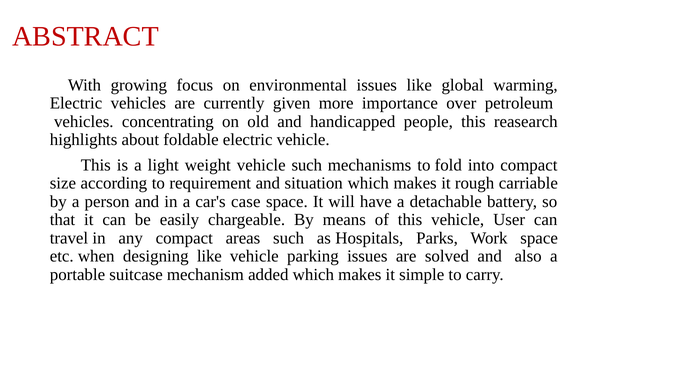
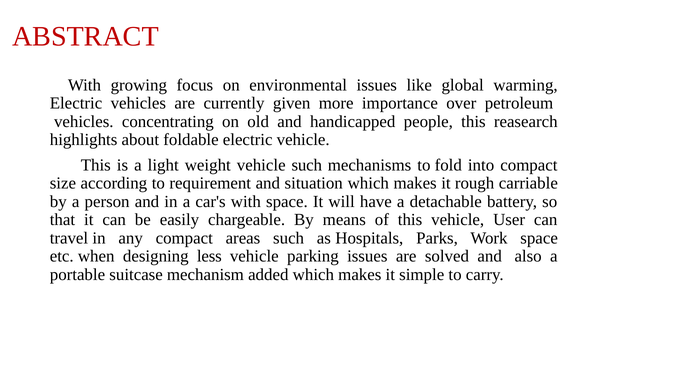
car's case: case -> with (246, 202)
designing like: like -> less (209, 256)
